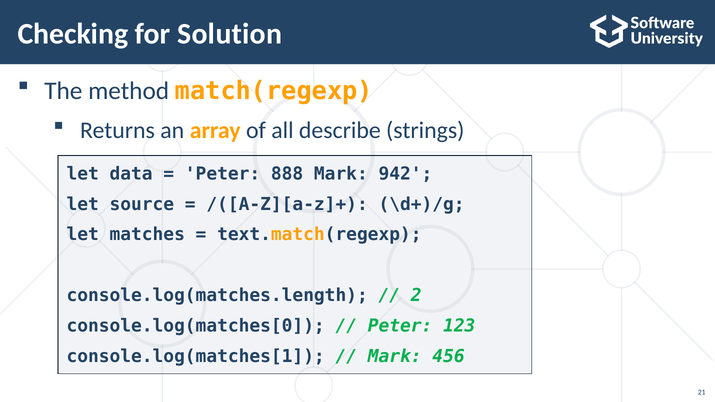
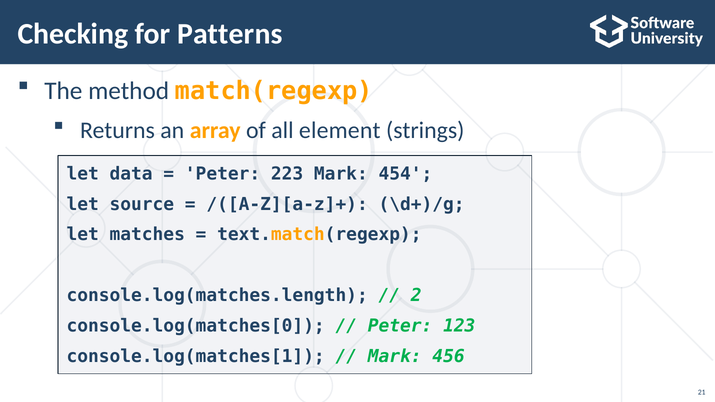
Solution: Solution -> Patterns (230, 34)
describe: describe -> element (340, 130)
888: 888 -> 223 (287, 174)
942: 942 -> 454 (405, 174)
